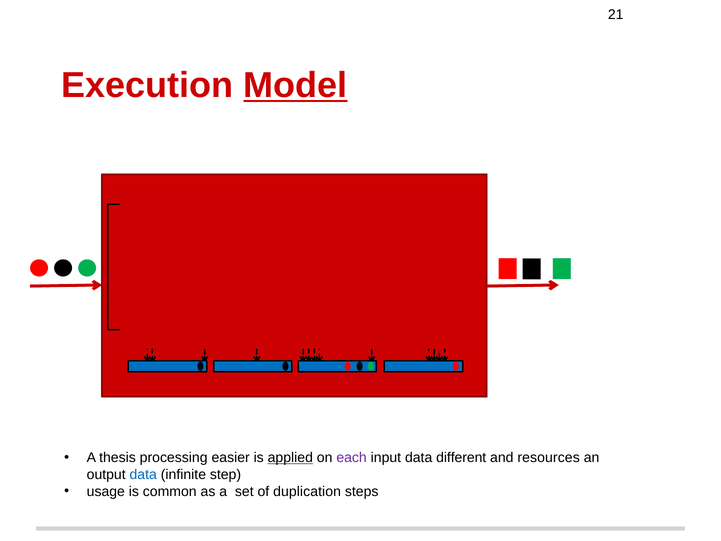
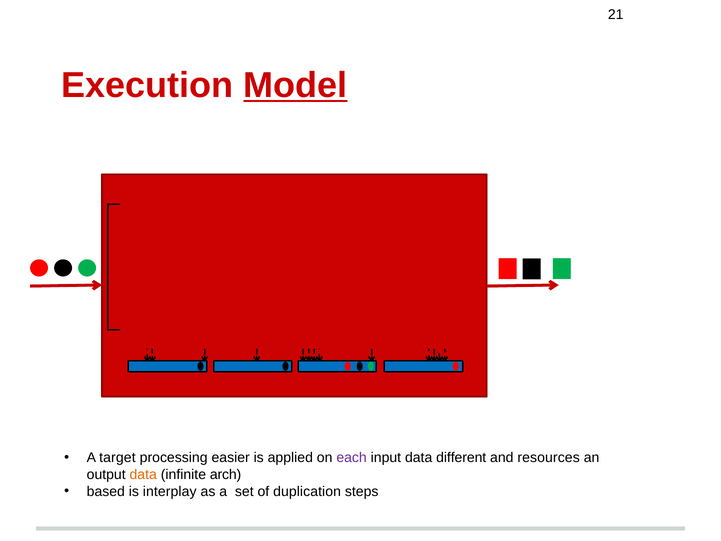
thesis: thesis -> target (117, 458)
applied underline: present -> none (290, 458)
data colour: blue -> orange (143, 474)
step: step -> arch (226, 474)
usage: usage -> based (106, 491)
common: common -> interplay (170, 491)
